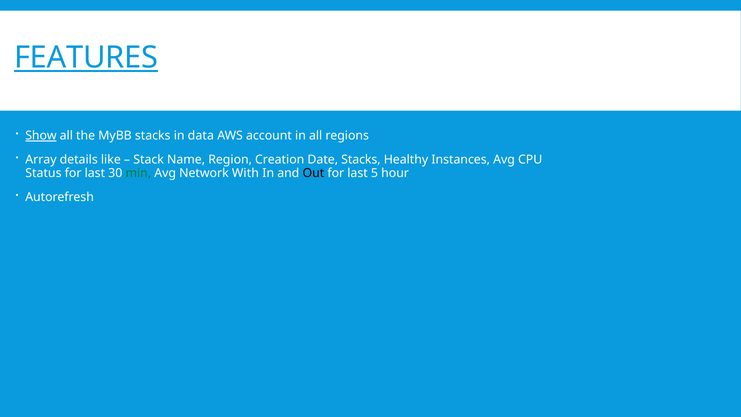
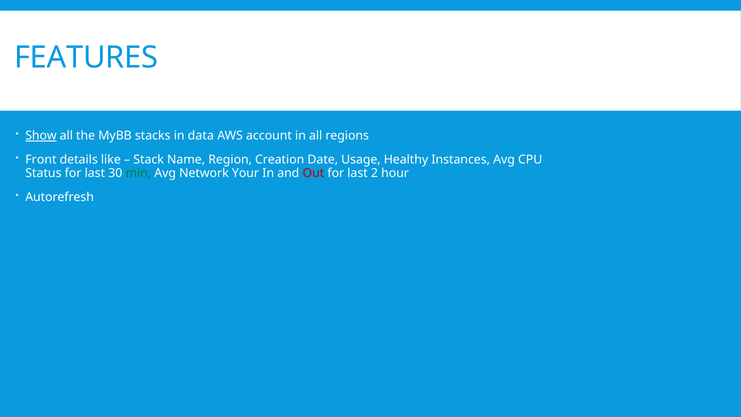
FEATURES underline: present -> none (86, 58)
Array: Array -> Front (41, 160)
Date Stacks: Stacks -> Usage (361, 160)
With: With -> Your (245, 173)
Out colour: black -> red (313, 173)
5: 5 -> 2 (374, 173)
